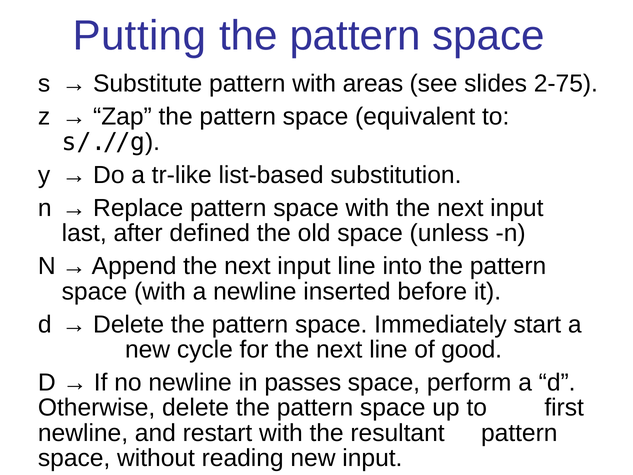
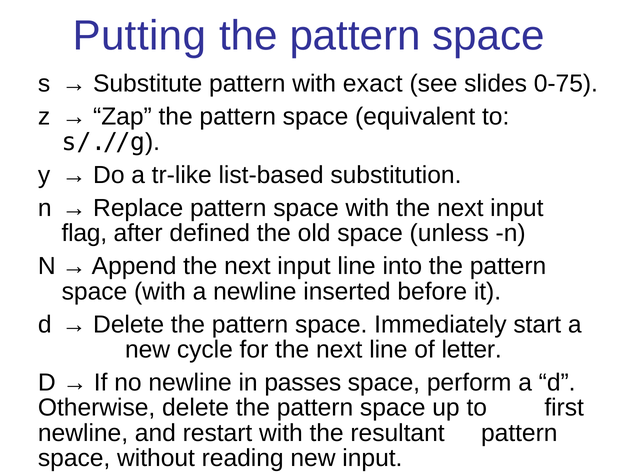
areas: areas -> exact (373, 84)
2-75: 2-75 -> 0-75 (566, 84)
last: last -> flag (84, 233)
good: good -> letter (472, 349)
